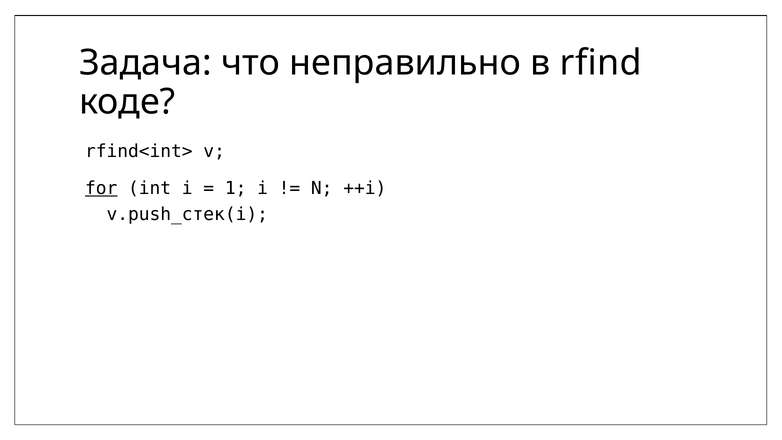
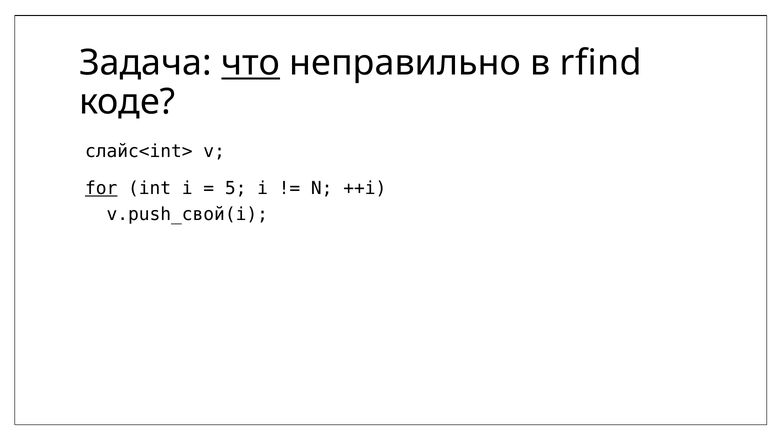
что underline: none -> present (251, 63)
rfind<int>: rfind<int> -> слайс<int> (139, 151)
1: 1 -> 5 (236, 188)
v.push_стек(i: v.push_стек(i -> v.push_свой(i (187, 214)
